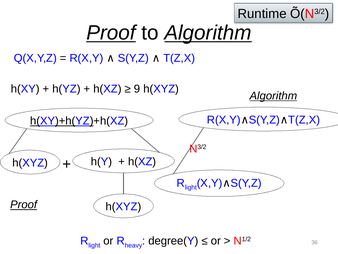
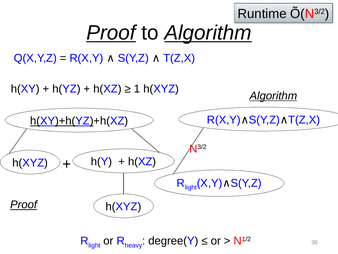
9: 9 -> 1 (137, 89)
